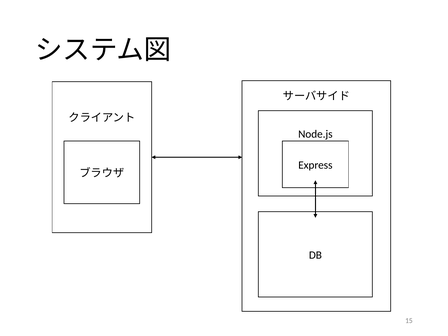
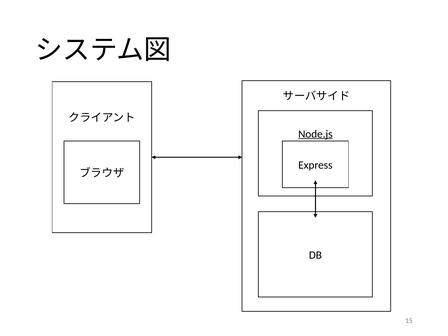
Node.js underline: none -> present (315, 134)
